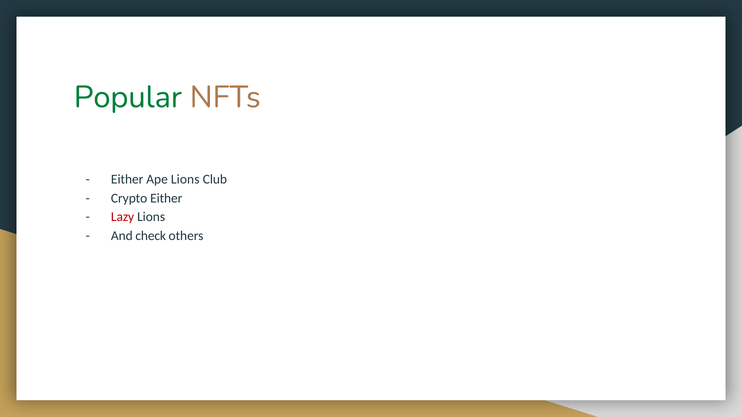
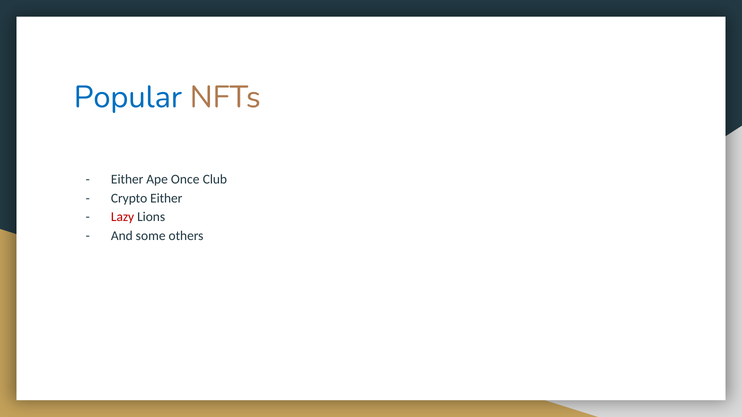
Popular colour: green -> blue (128, 97)
Ape Lions: Lions -> Once (185, 180)
check: check -> some (151, 236)
